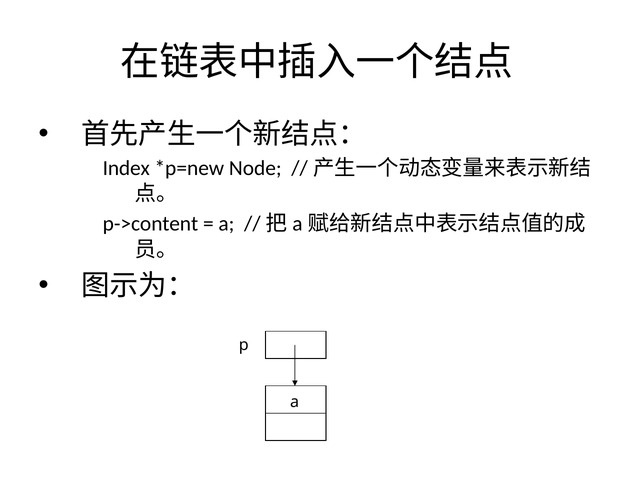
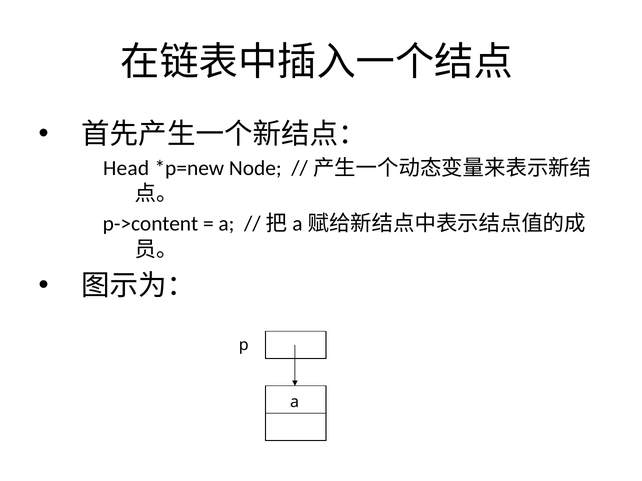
Index: Index -> Head (126, 168)
